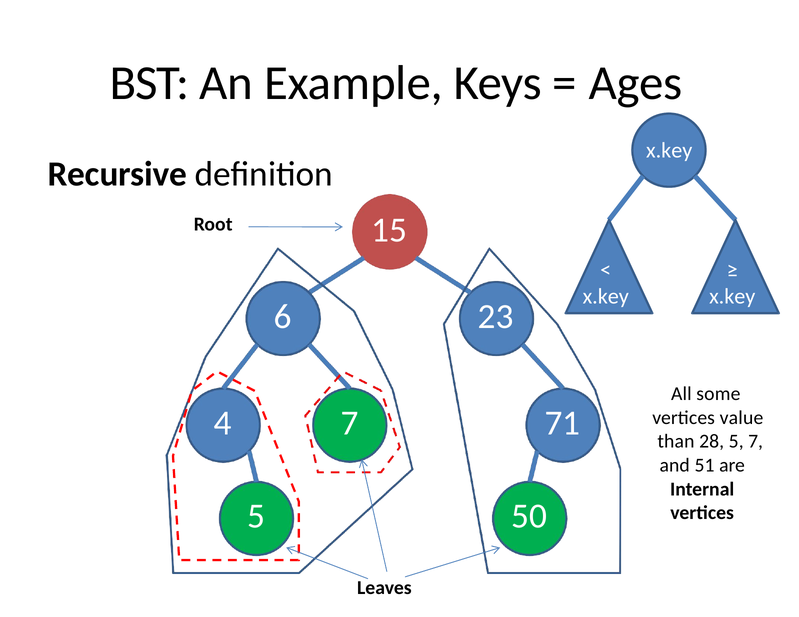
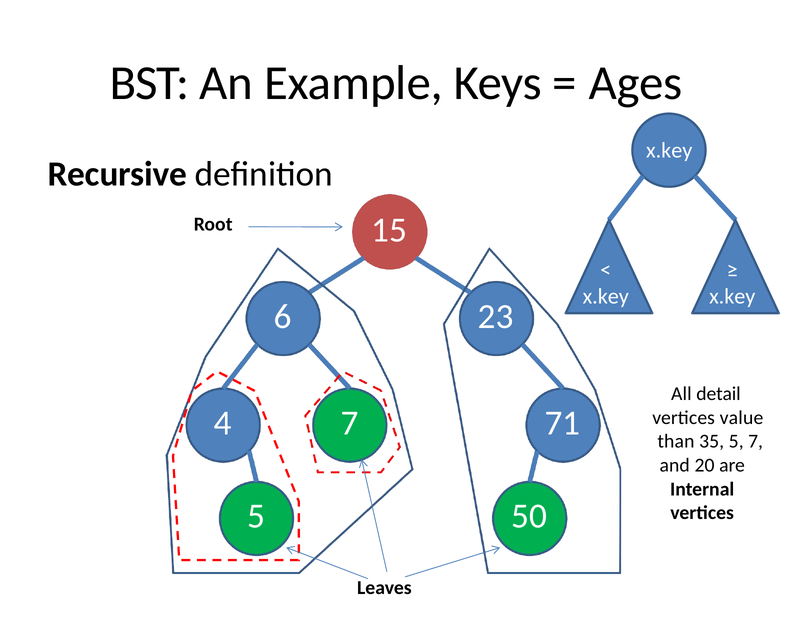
some: some -> detail (719, 394)
28: 28 -> 35 (712, 442)
51: 51 -> 20 (704, 466)
